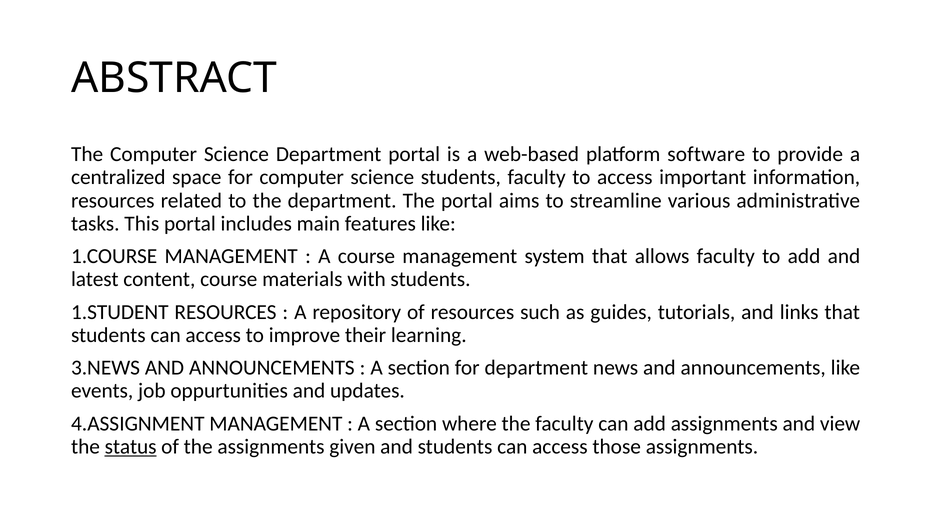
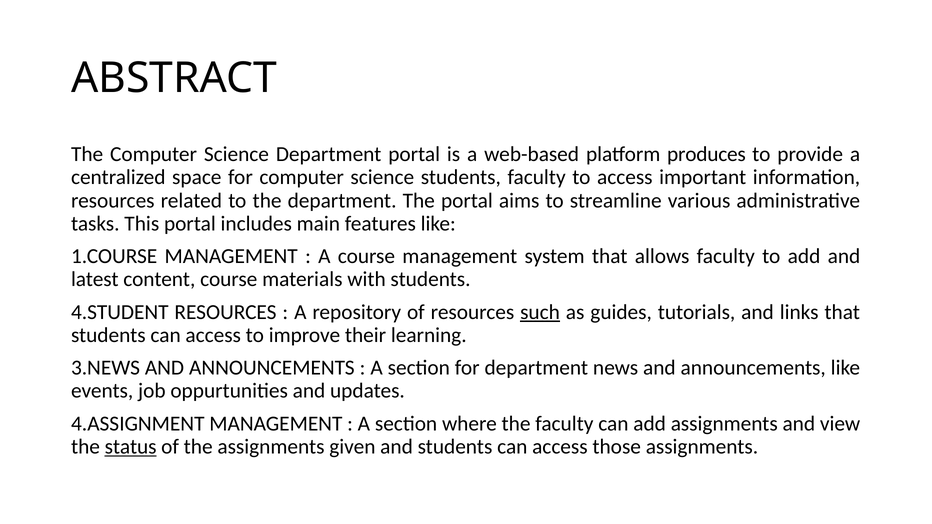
software: software -> produces (706, 154)
1.STUDENT: 1.STUDENT -> 4.STUDENT (120, 312)
such underline: none -> present (540, 312)
